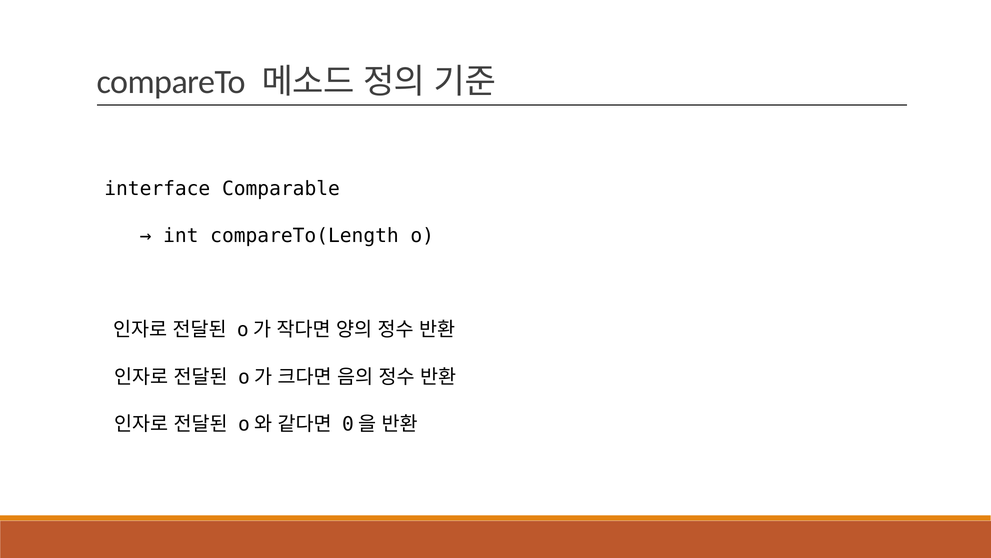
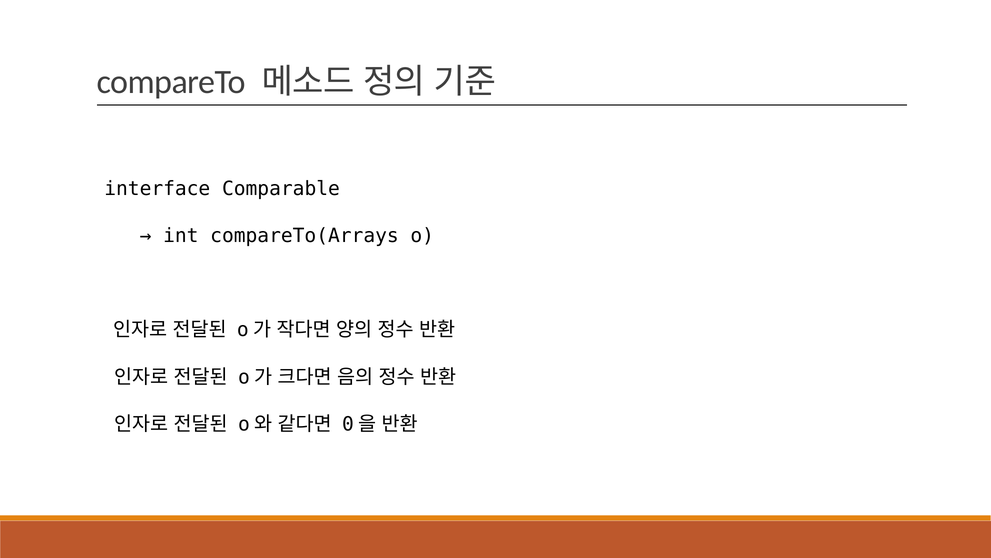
compareTo(Length: compareTo(Length -> compareTo(Arrays (304, 236)
